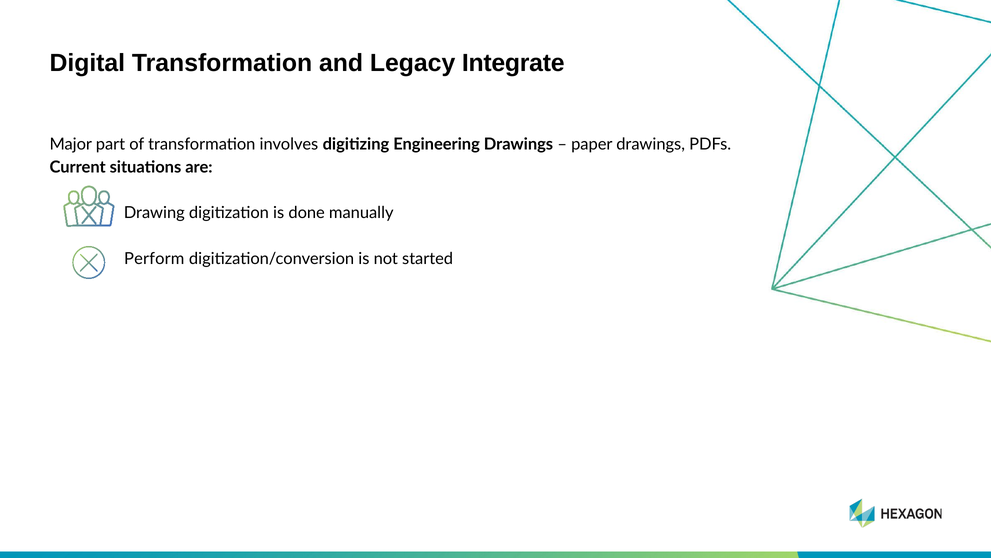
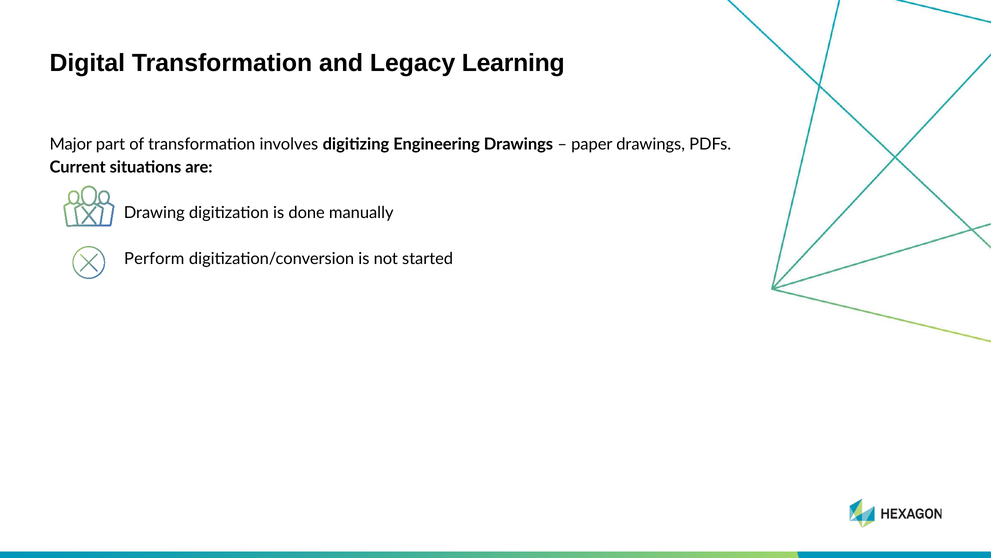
Integrate: Integrate -> Learning (513, 63)
